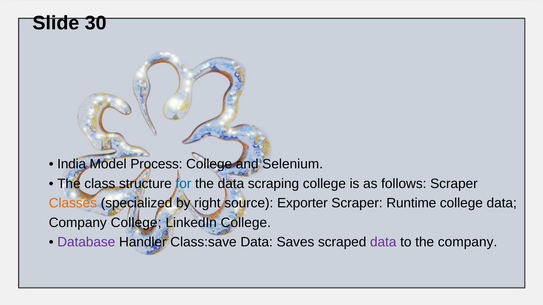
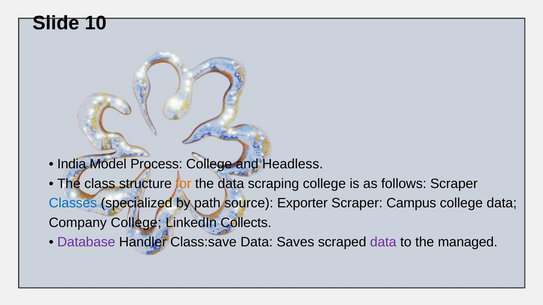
30: 30 -> 10 (96, 23)
Selenium: Selenium -> Headless (293, 164)
for colour: blue -> orange (183, 184)
Classes colour: orange -> blue (73, 203)
right: right -> path (207, 203)
Runtime: Runtime -> Campus (411, 203)
LinkedIn College: College -> Collects (246, 223)
the company: company -> managed (468, 243)
